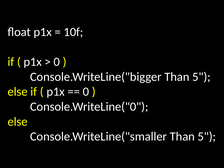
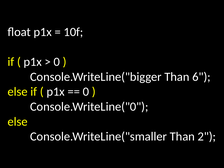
Console.WriteLine("bigger Than 5: 5 -> 6 (201, 77)
Console.WriteLine("smaller Than 5: 5 -> 2 (207, 136)
